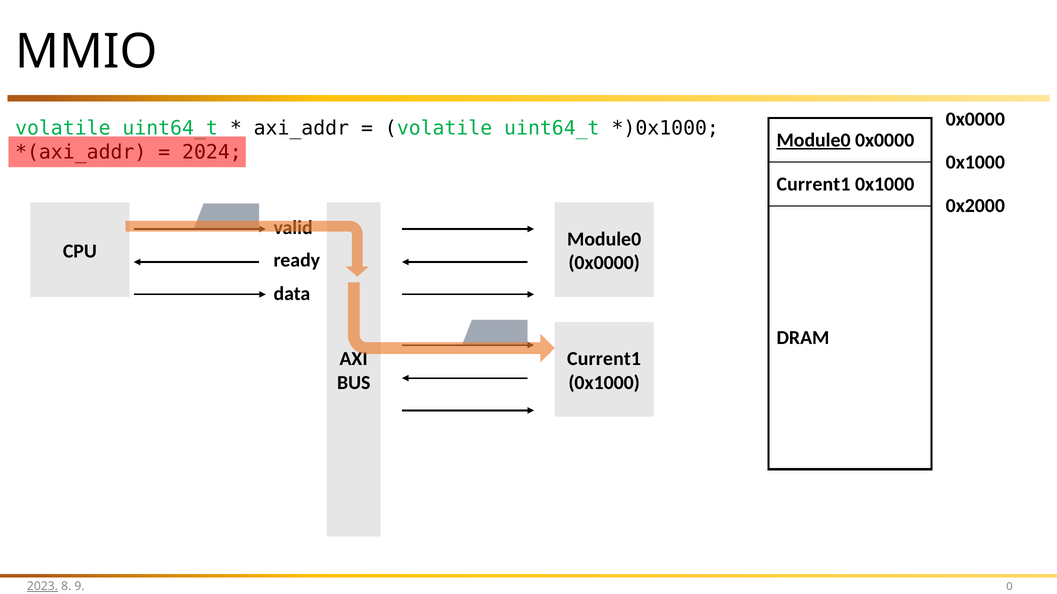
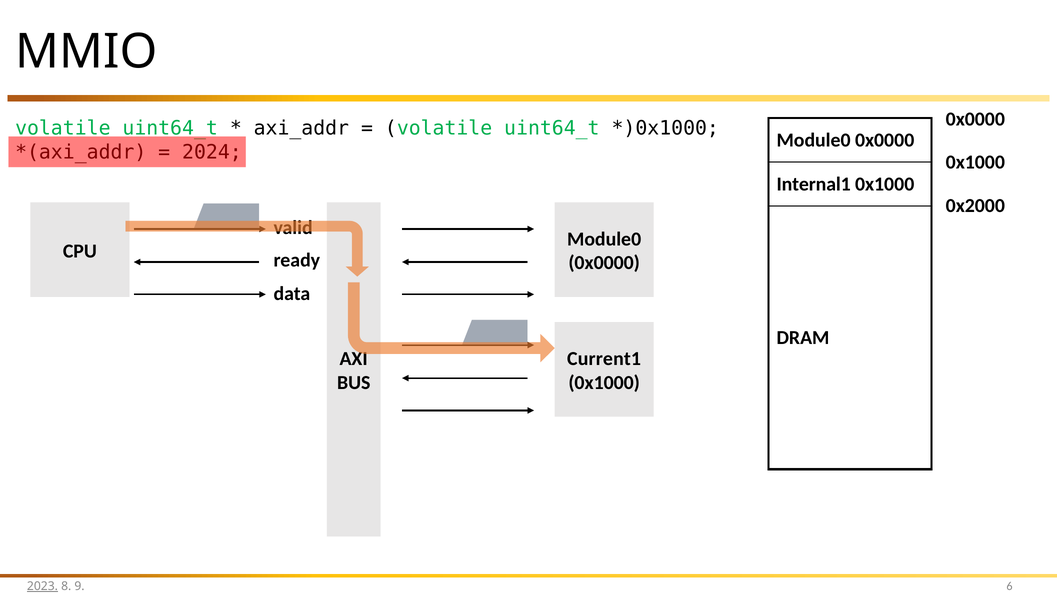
Module0 underline: present -> none (814, 140)
Current1: Current1 -> Internal1 (814, 184)
0: 0 -> 6 (1010, 587)
